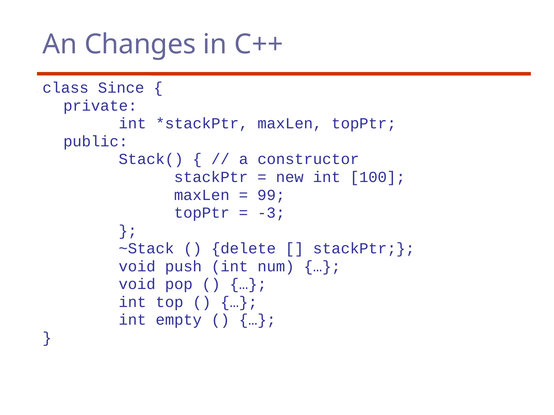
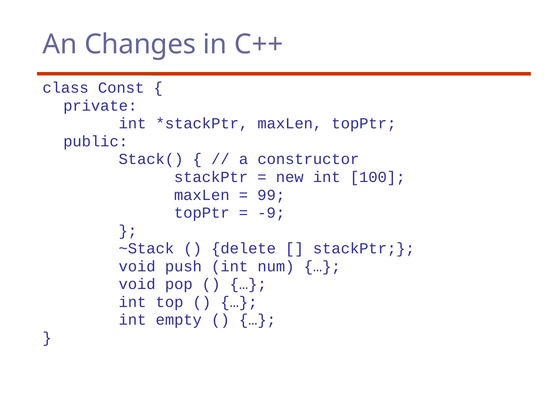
Since: Since -> Const (121, 88)
-3: -3 -> -9 (271, 213)
